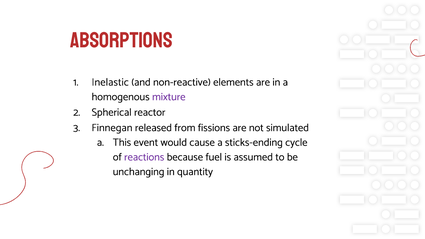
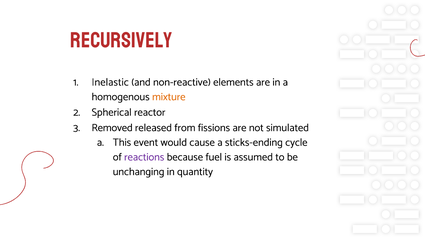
Absorptions: Absorptions -> Recursively (121, 40)
mixture colour: purple -> orange (169, 97)
Finnegan: Finnegan -> Removed (112, 128)
